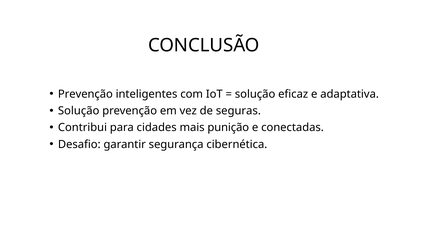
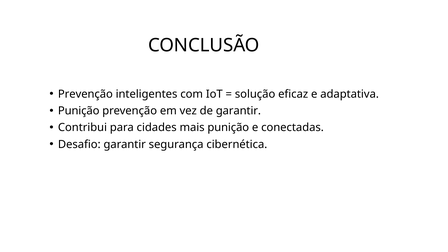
Solução: Solução -> Punição (79, 111)
de seguras: seguras -> garantir (238, 111)
